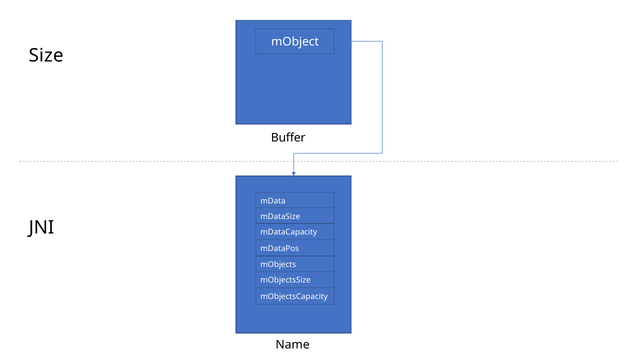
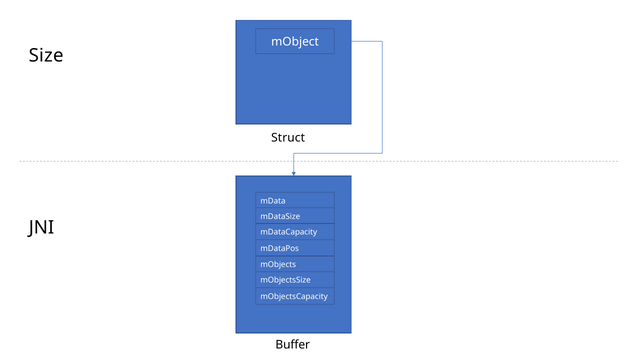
Buffer: Buffer -> Struct (288, 138)
Name: Name -> Buffer (293, 345)
